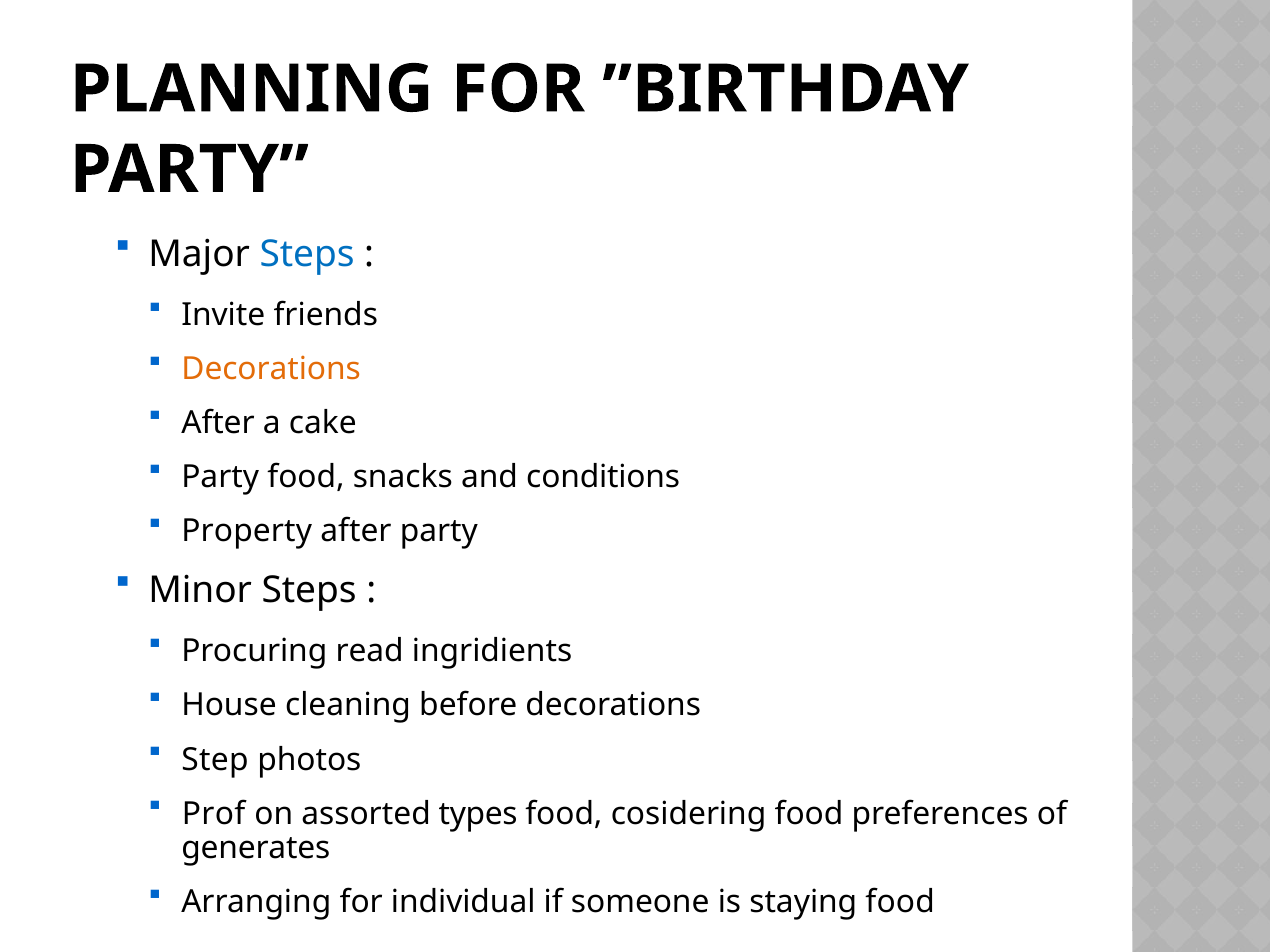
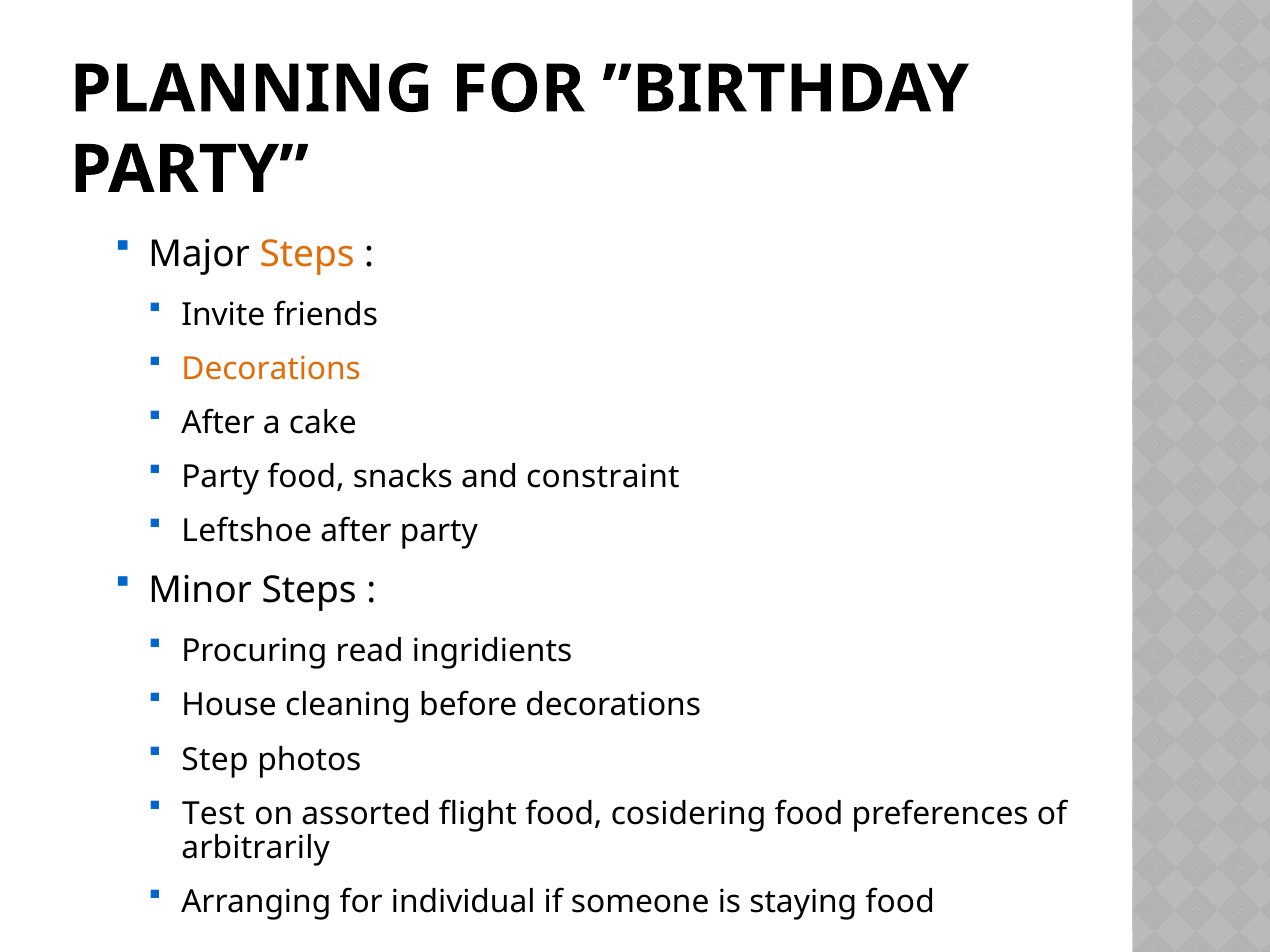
Steps colour: blue -> orange (307, 255)
conditions: conditions -> constraint (603, 478)
Property: Property -> Leftshoe (247, 532)
Prof: Prof -> Test (214, 814)
types: types -> flight (478, 814)
generates: generates -> arbitrarily (256, 848)
